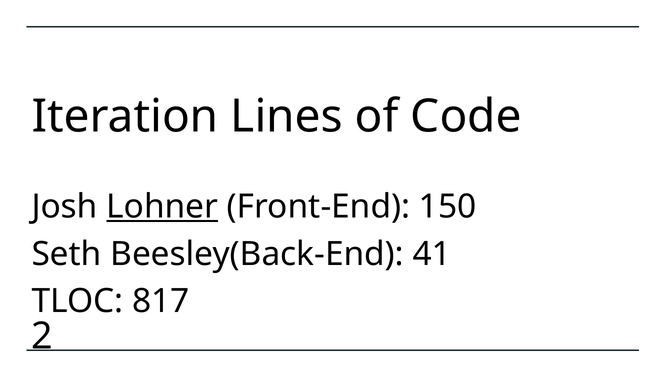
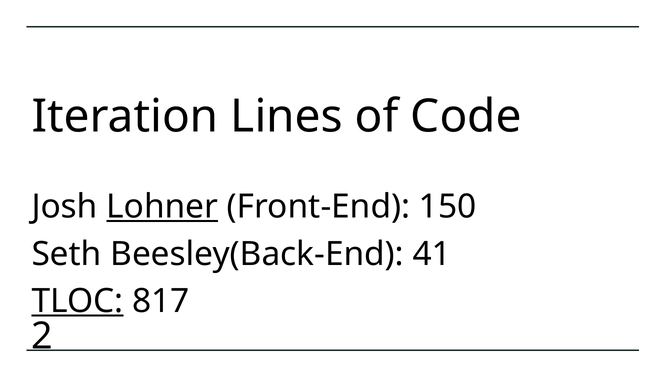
TLOC underline: none -> present (78, 301)
